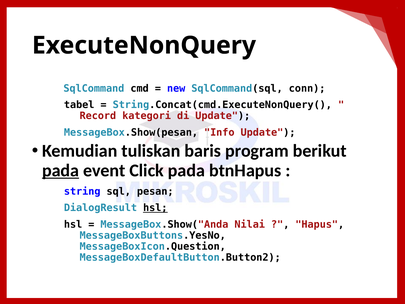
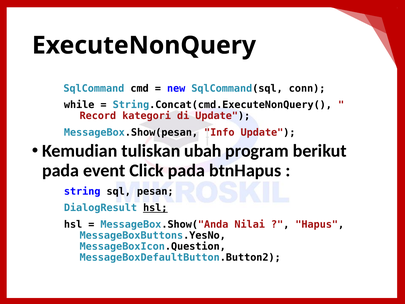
tabel: tabel -> while (79, 105)
baris: baris -> ubah (203, 151)
pada underline: present -> none (61, 170)
